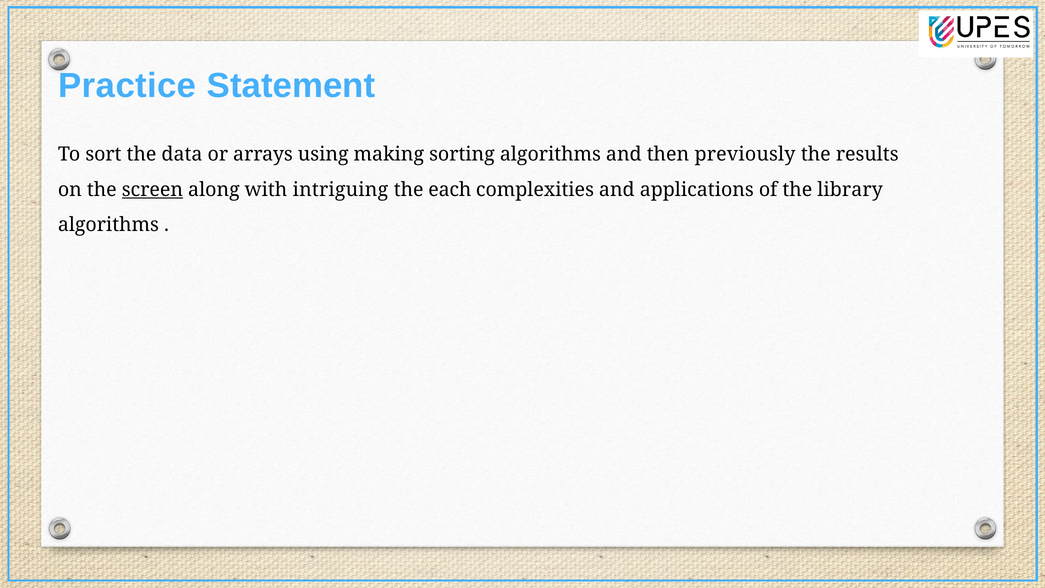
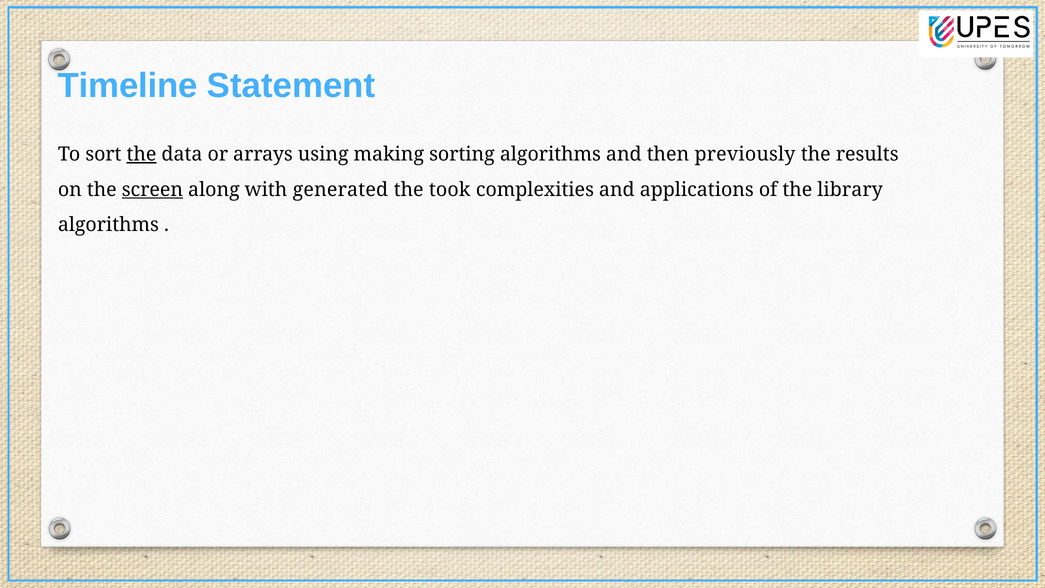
Practice: Practice -> Timeline (128, 86)
the underline: none -> present (142, 154)
intriguing: intriguing -> generated (340, 190)
each: each -> took (450, 190)
